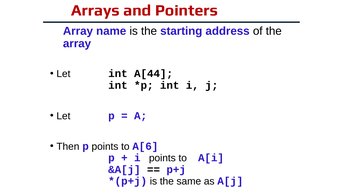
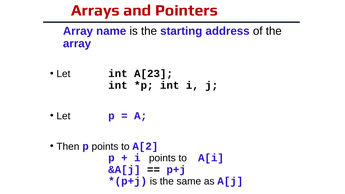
A[44: A[44 -> A[23 (154, 74)
A[6: A[6 -> A[2 (145, 146)
